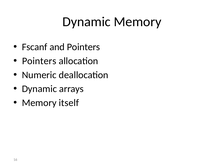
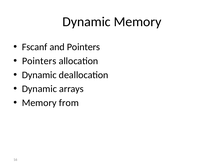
Numeric: Numeric -> Dynamic (39, 75)
itself: itself -> from (69, 103)
